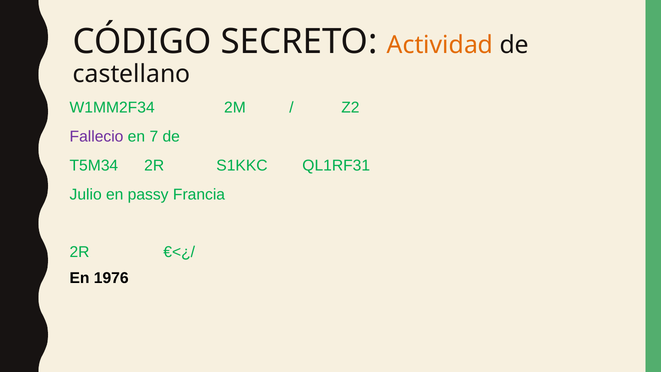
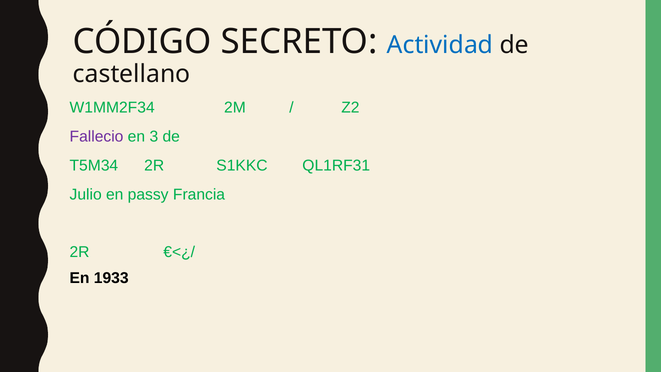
Actividad colour: orange -> blue (440, 45)
7: 7 -> 3 (154, 137)
1976: 1976 -> 1933 (111, 278)
